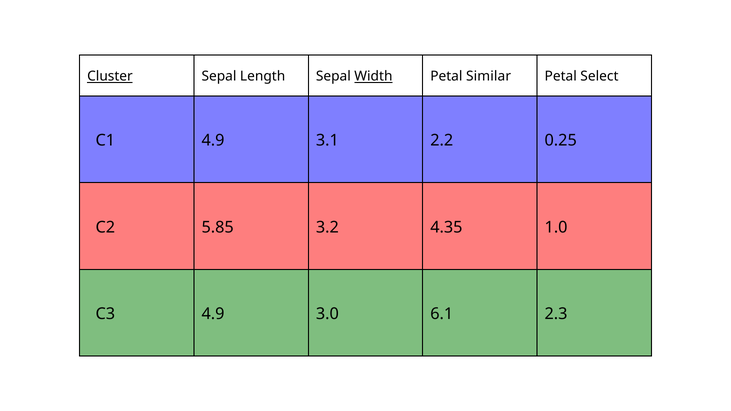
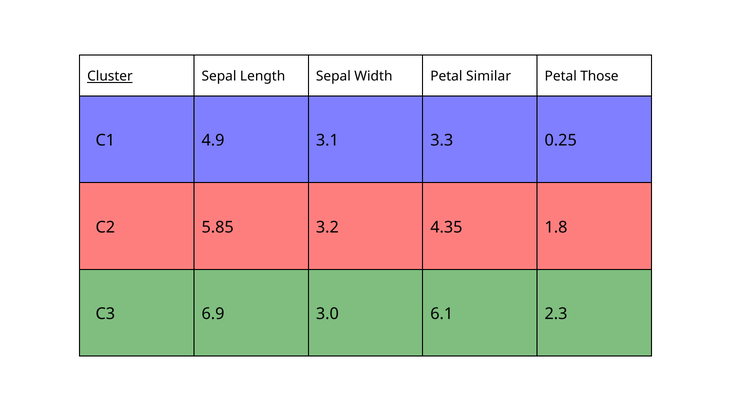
Width underline: present -> none (373, 76)
Select: Select -> Those (599, 76)
2.2: 2.2 -> 3.3 (442, 141)
1.0: 1.0 -> 1.8 (556, 227)
C3 4.9: 4.9 -> 6.9 (213, 314)
